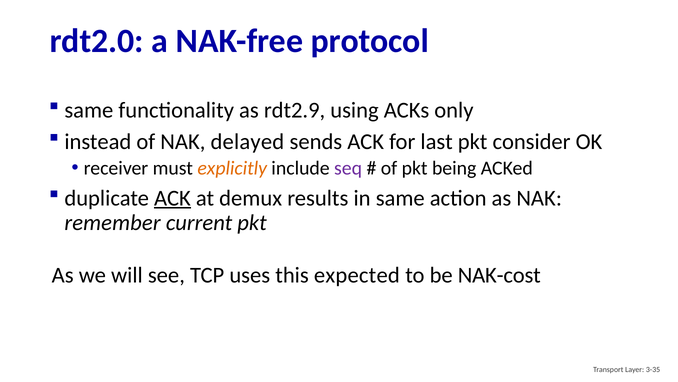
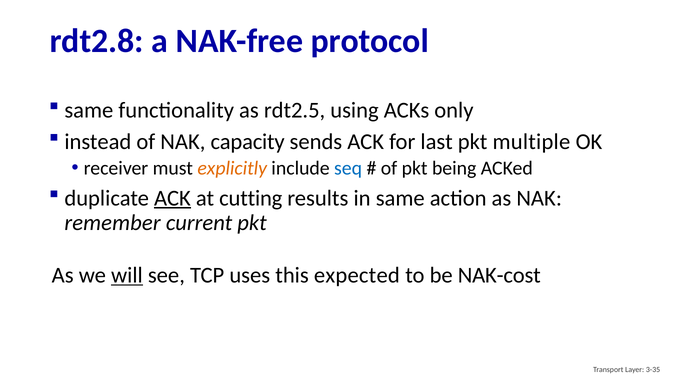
rdt2.0: rdt2.0 -> rdt2.8 (97, 41)
rdt2.9: rdt2.9 -> rdt2.5 (295, 110)
delayed: delayed -> capacity (248, 141)
consider: consider -> multiple (531, 141)
seq colour: purple -> blue (348, 168)
demux: demux -> cutting (251, 198)
will underline: none -> present (127, 275)
